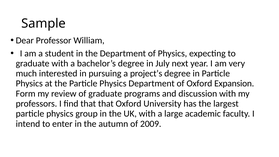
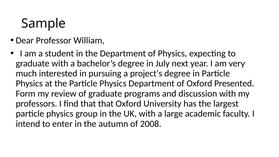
Expansion: Expansion -> Presented (234, 83)
2009: 2009 -> 2008 (151, 124)
